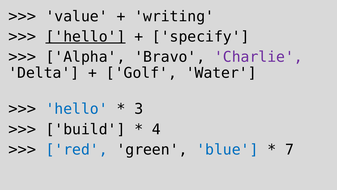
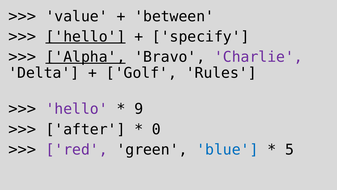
writing: writing -> between (174, 16)
Alpha underline: none -> present (85, 57)
Water: Water -> Rules (221, 73)
hello colour: blue -> purple (77, 109)
3: 3 -> 9 (139, 109)
build: build -> after (85, 129)
4: 4 -> 0 (156, 129)
red colour: blue -> purple (77, 149)
7: 7 -> 5 (289, 149)
